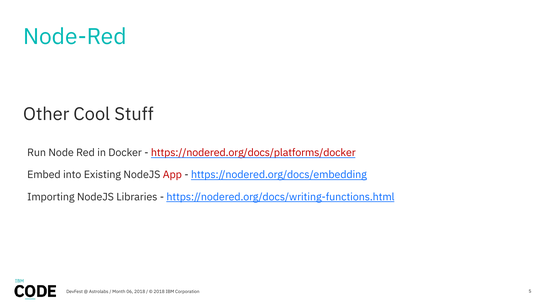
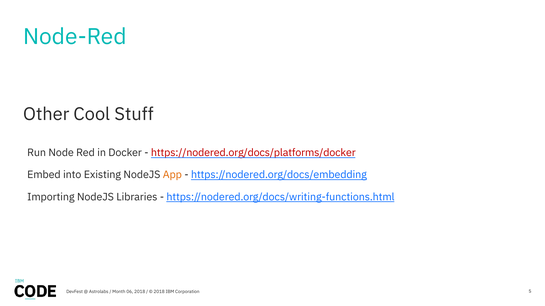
App colour: red -> orange (172, 175)
